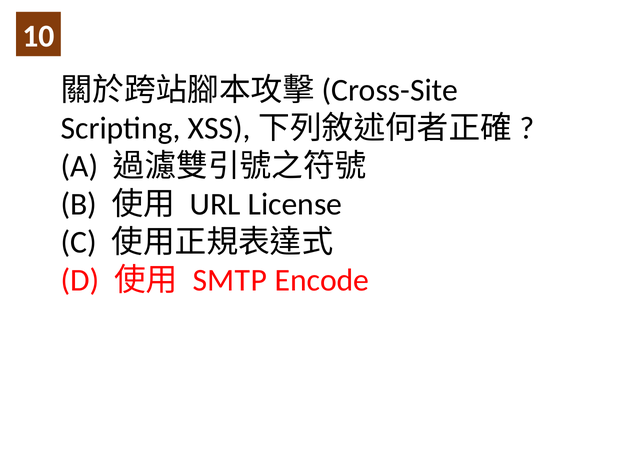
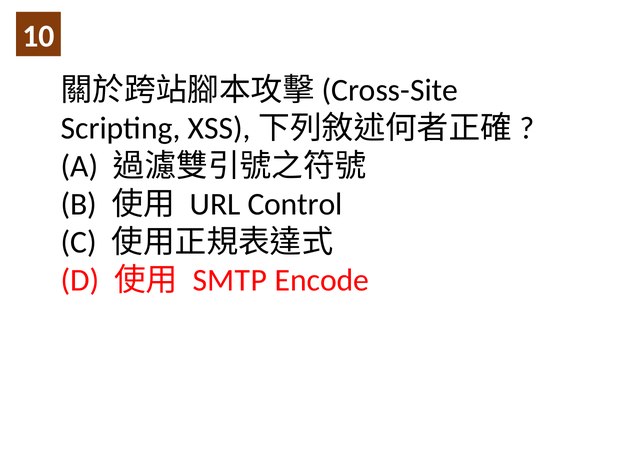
License: License -> Control (295, 204)
